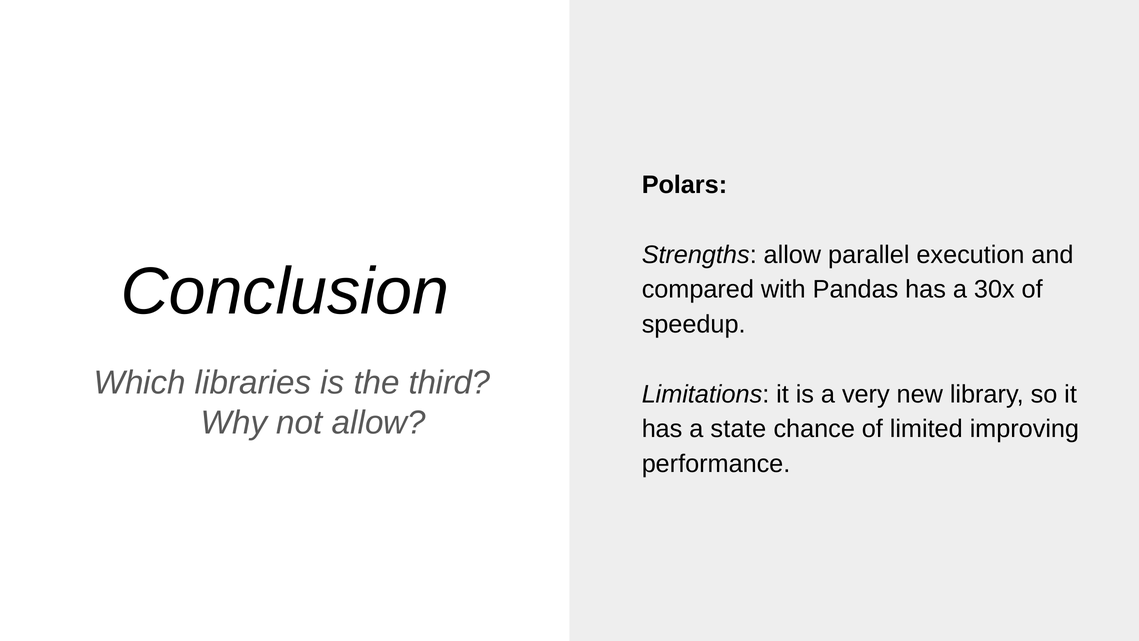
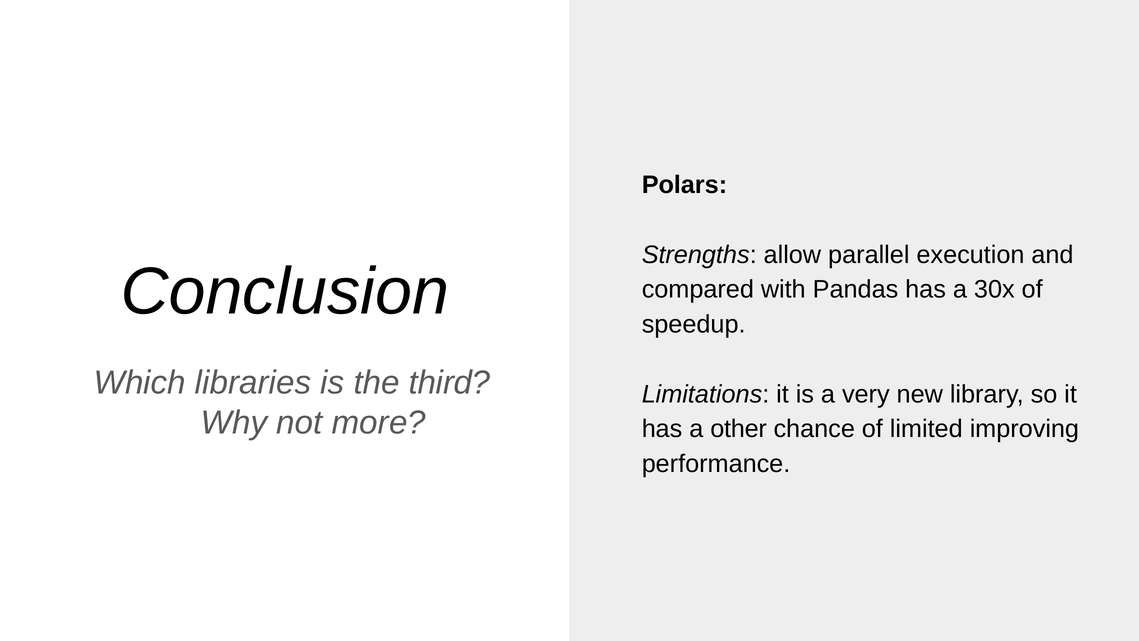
not allow: allow -> more (379, 423)
state: state -> other (739, 429)
